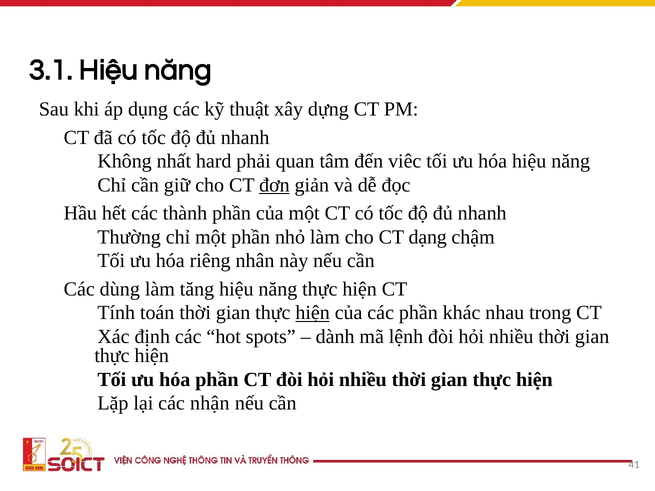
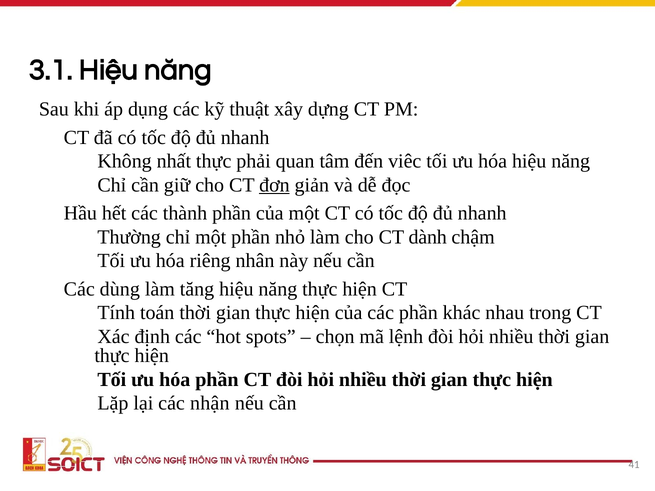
nhất hard: hard -> thực (214, 161)
dạng: dạng -> dành (428, 237)
hiện underline: present -> none (313, 313)
dành: dành -> chọn (335, 337)
